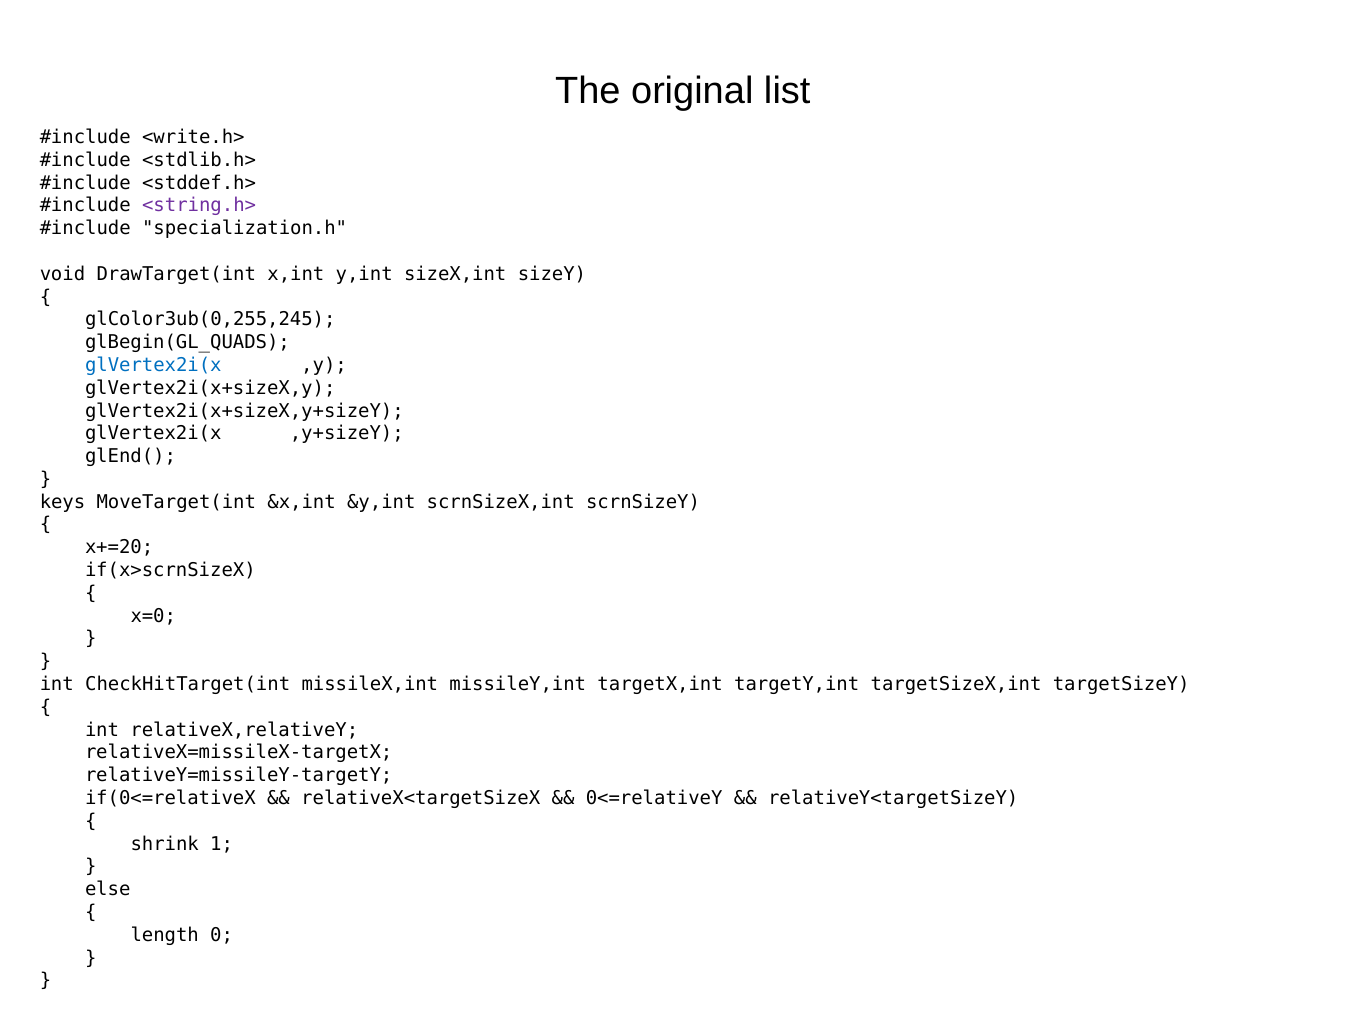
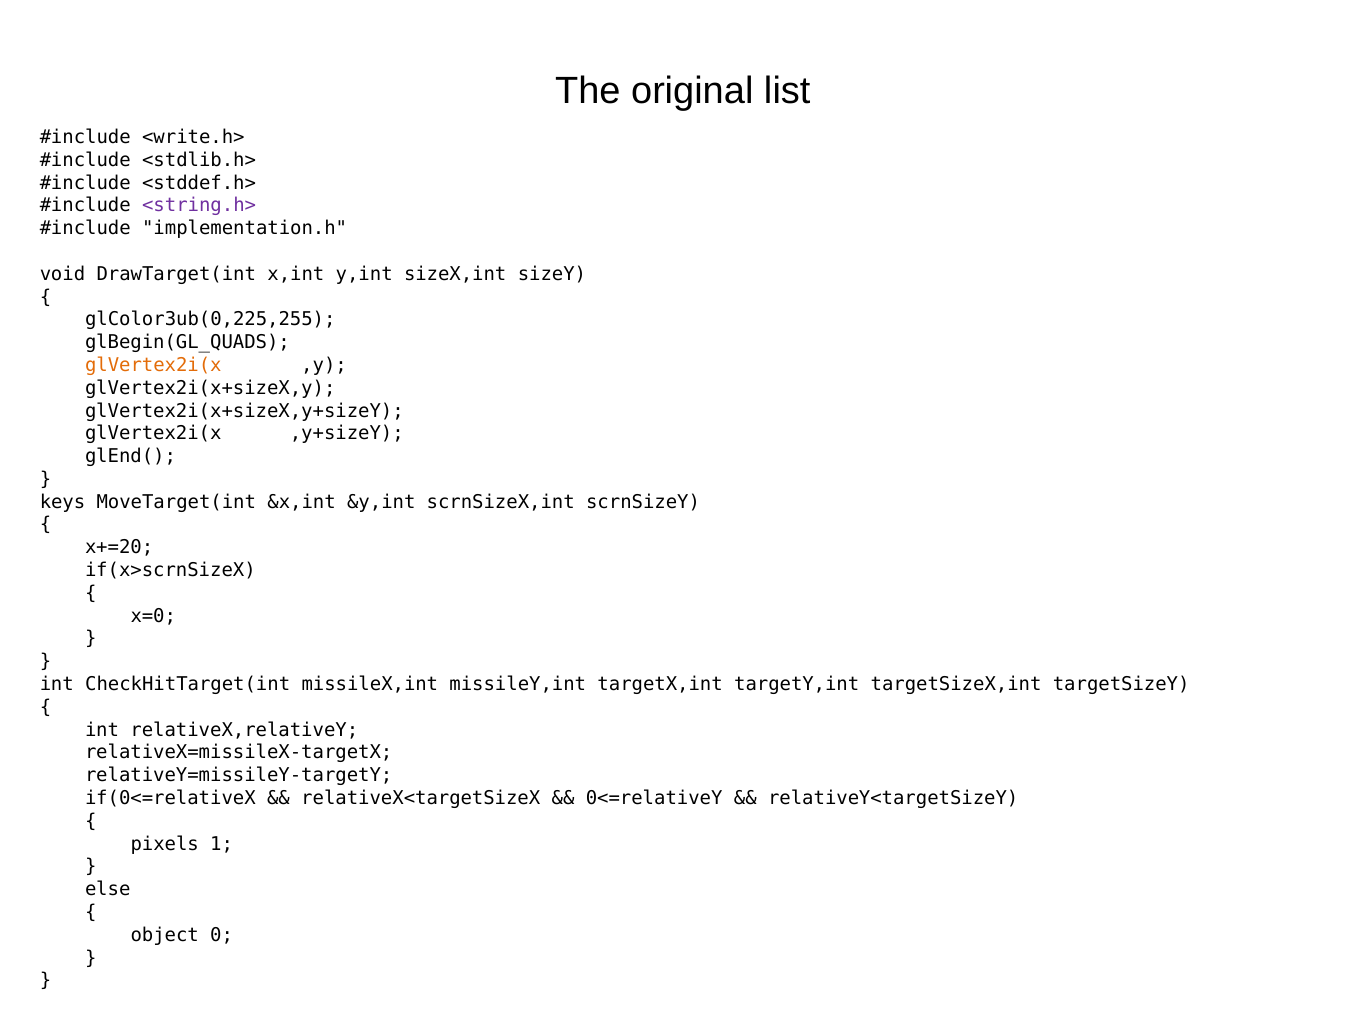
specialization.h: specialization.h -> implementation.h (245, 229)
glColor3ub(0,255,245: glColor3ub(0,255,245 -> glColor3ub(0,225,255 (210, 320)
glVertex2i(x colour: blue -> orange (153, 365)
shrink: shrink -> pixels (165, 844)
length: length -> object (165, 935)
